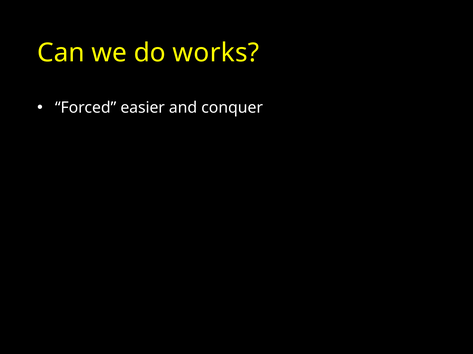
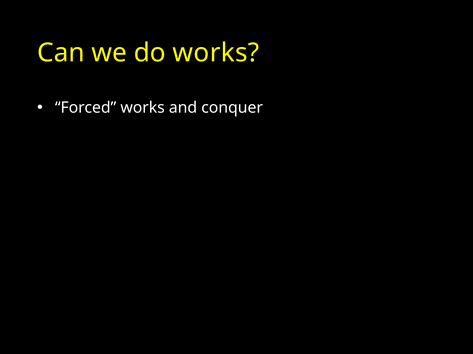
Forced easier: easier -> works (143, 108)
